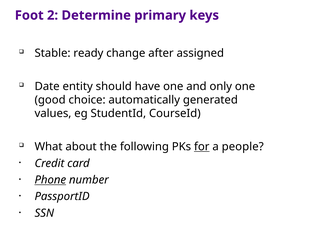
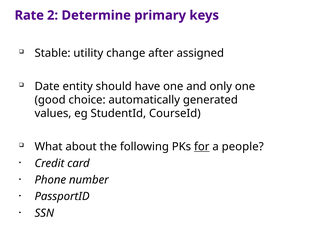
Foot: Foot -> Rate (29, 15)
ready: ready -> utility (88, 53)
Phone underline: present -> none (50, 180)
